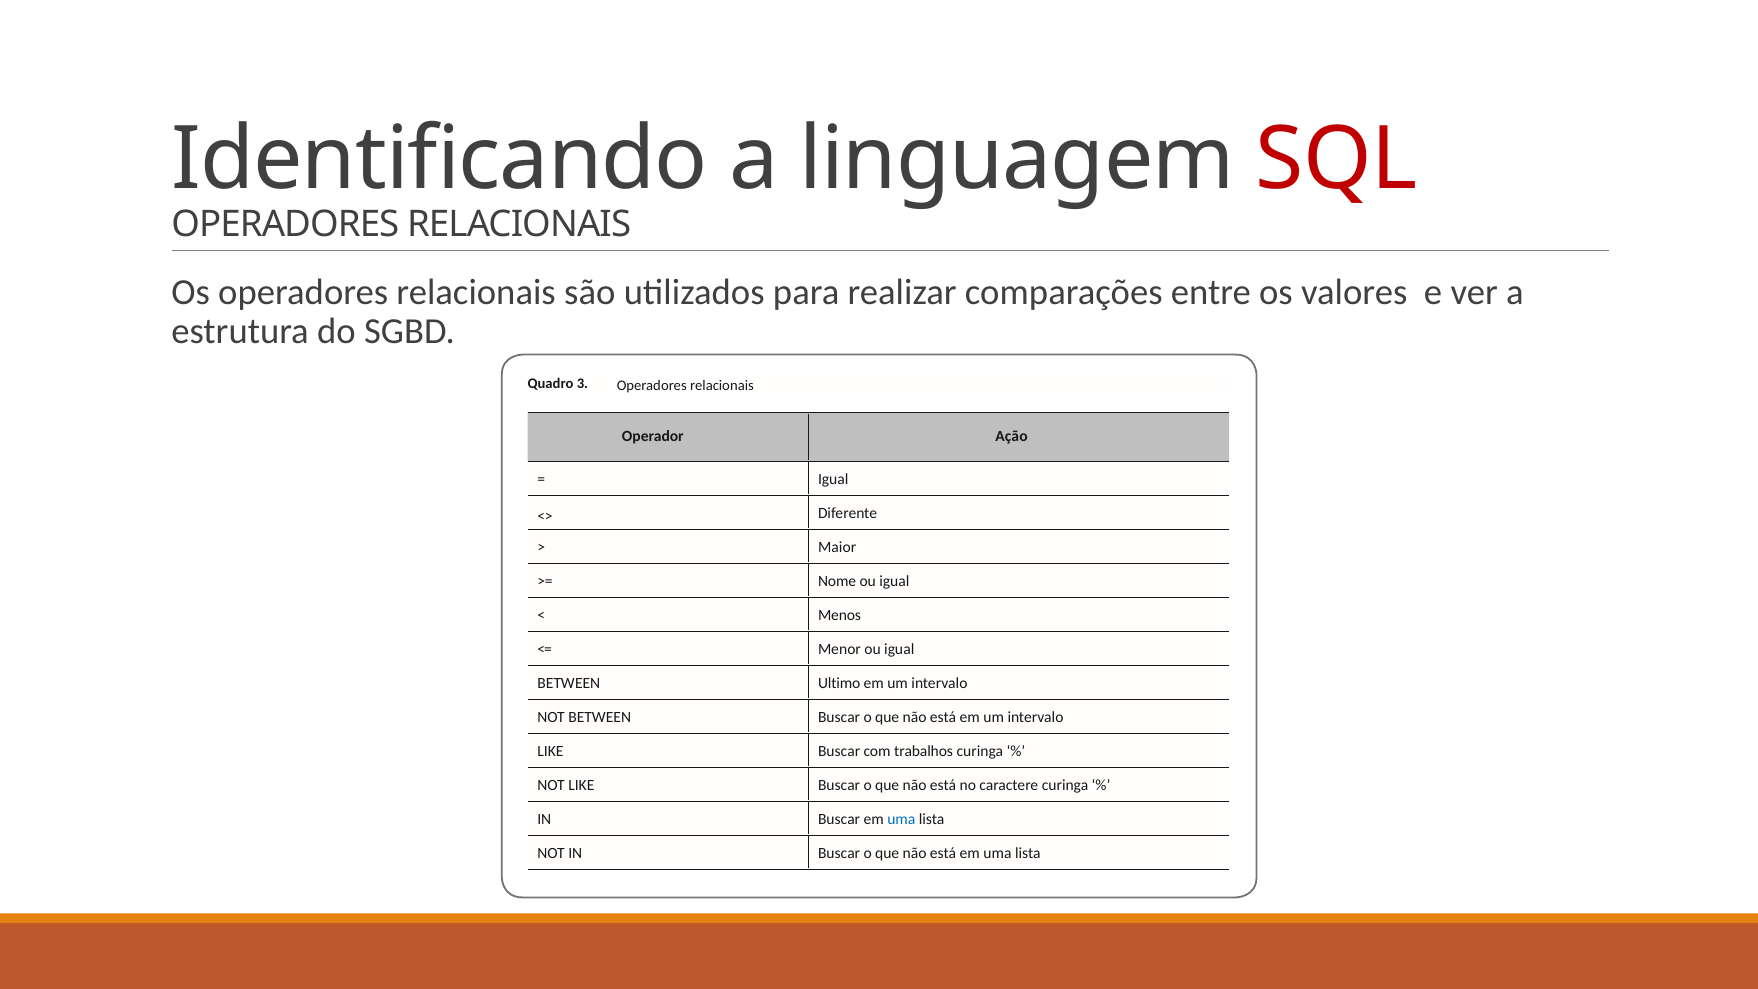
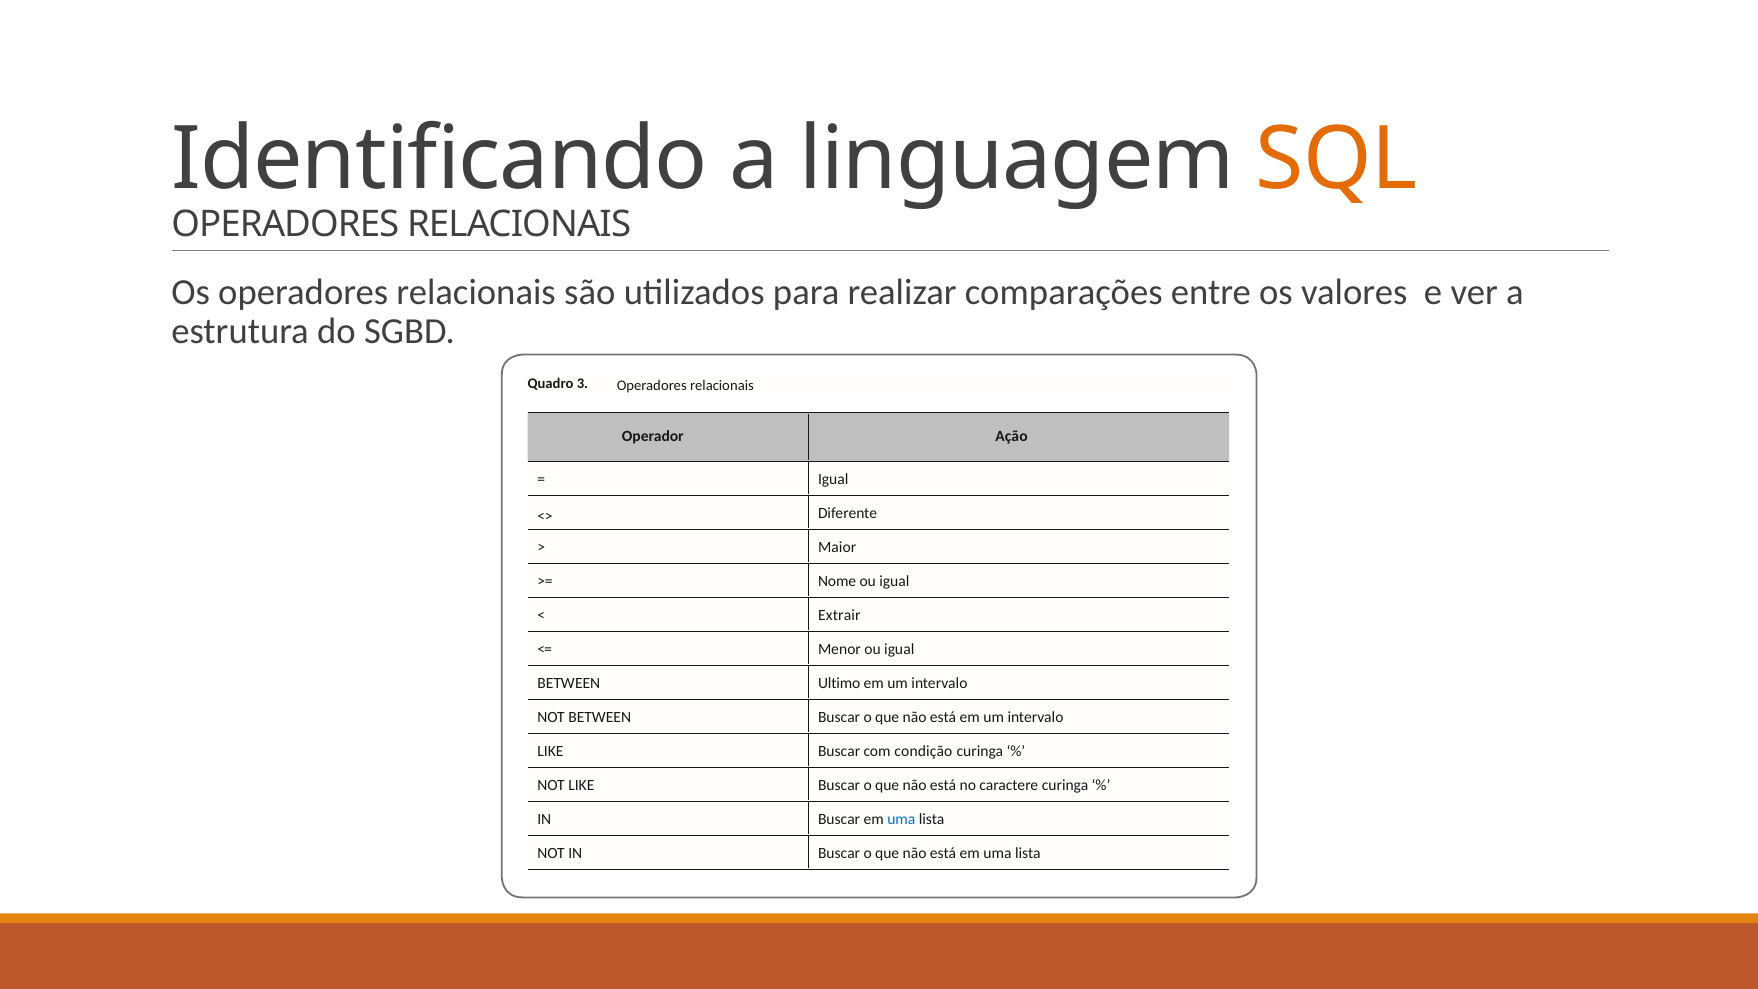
SQL colour: red -> orange (1337, 160)
Menos: Menos -> Extrair (839, 615)
trabalhos: trabalhos -> condição (923, 751)
